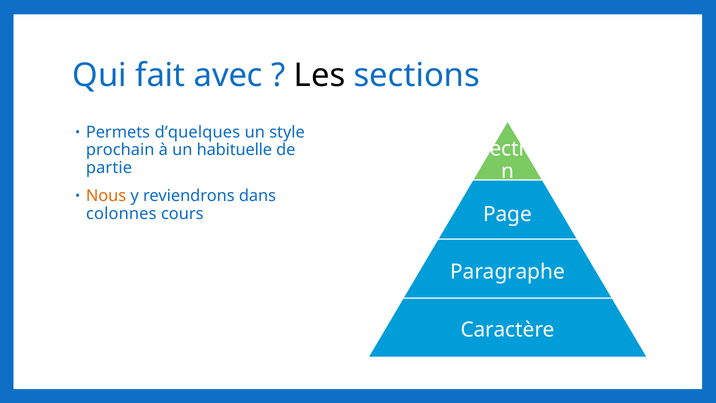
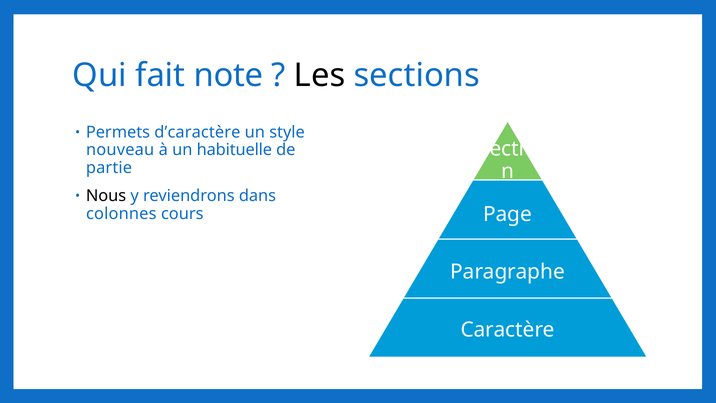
avec: avec -> note (228, 75)
d’quelques: d’quelques -> d’caractère (197, 132)
prochain: prochain -> nouveau (120, 150)
Nous colour: orange -> black (106, 196)
